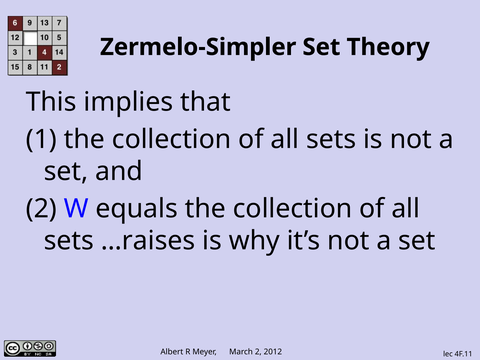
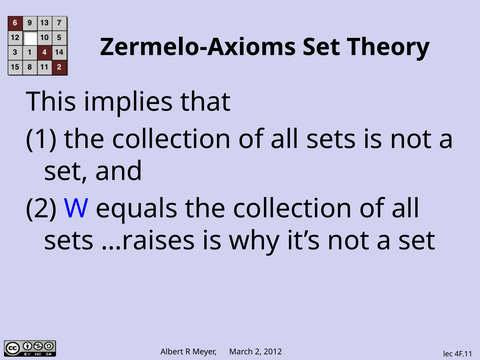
Zermelo-Simpler: Zermelo-Simpler -> Zermelo-Axioms (198, 47)
